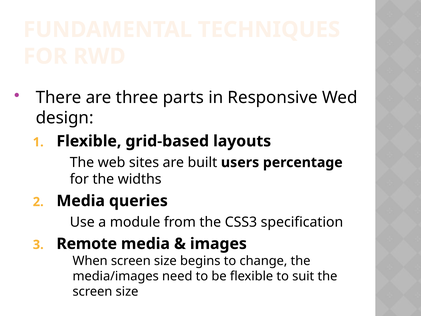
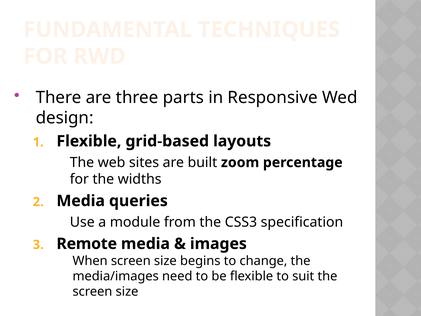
users: users -> zoom (240, 162)
